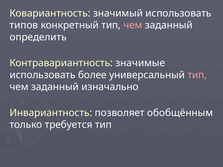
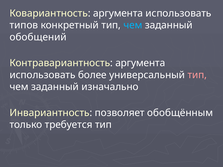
Ковариантность значимый: значимый -> аргумента (118, 13)
чем colour: pink -> light blue (133, 25)
определить: определить -> обобщений (38, 37)
Контравариантность значимые: значимые -> аргумента (140, 63)
